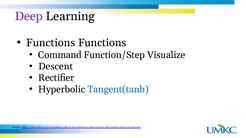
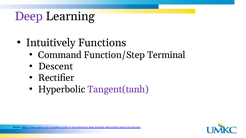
Functions: Functions -> Intuitively (51, 43)
Visualize: Visualize -> Terminal (166, 55)
Tangent(tanh colour: blue -> purple (118, 90)
